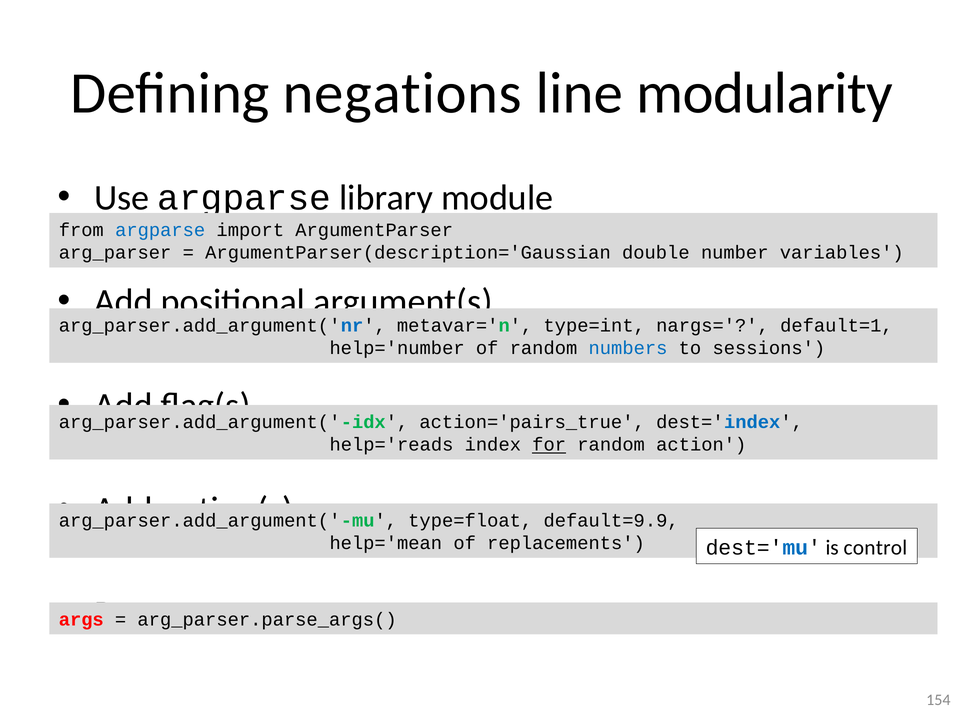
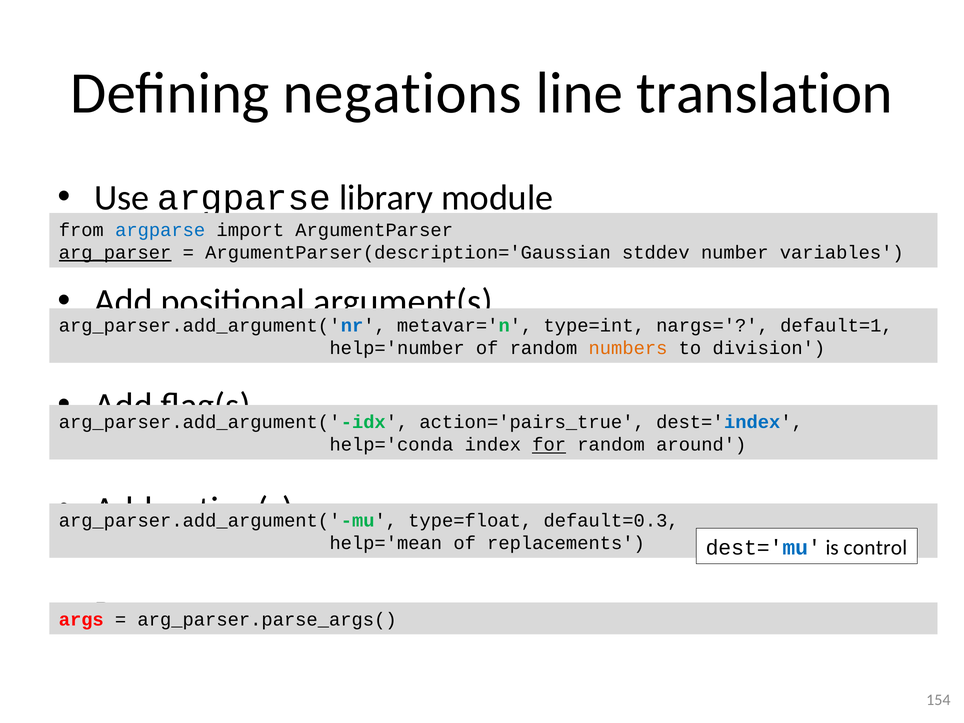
modularity: modularity -> translation (765, 93)
arg_parser underline: none -> present (115, 253)
double: double -> stddev (656, 253)
numbers colour: blue -> orange (628, 348)
sessions: sessions -> division (769, 348)
help='reads: help='reads -> help='conda (391, 445)
action: action -> around (701, 445)
default=9.9: default=9.9 -> default=0.3 (611, 521)
